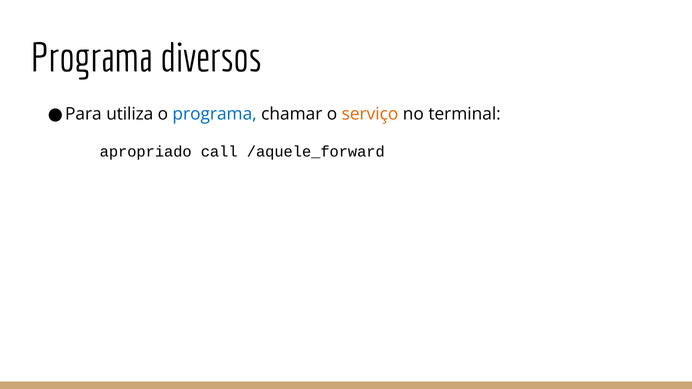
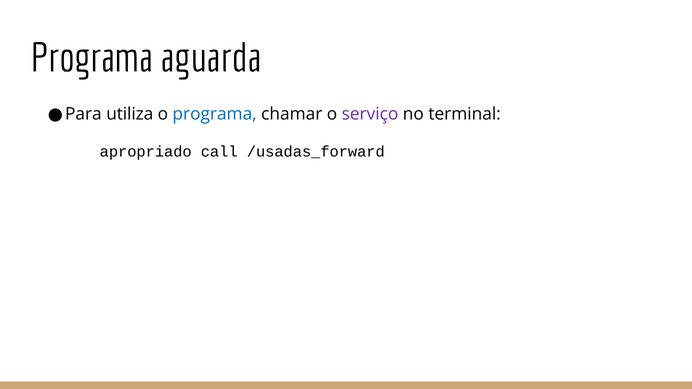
diversos: diversos -> aguarda (211, 58)
serviço colour: orange -> purple (370, 114)
/aquele_forward: /aquele_forward -> /usadas_forward (316, 152)
